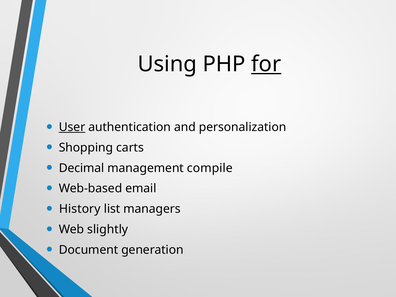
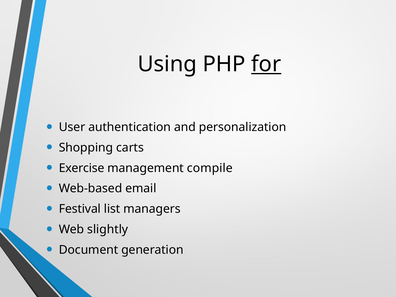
User underline: present -> none (72, 127)
Decimal: Decimal -> Exercise (82, 168)
History: History -> Festival (80, 209)
